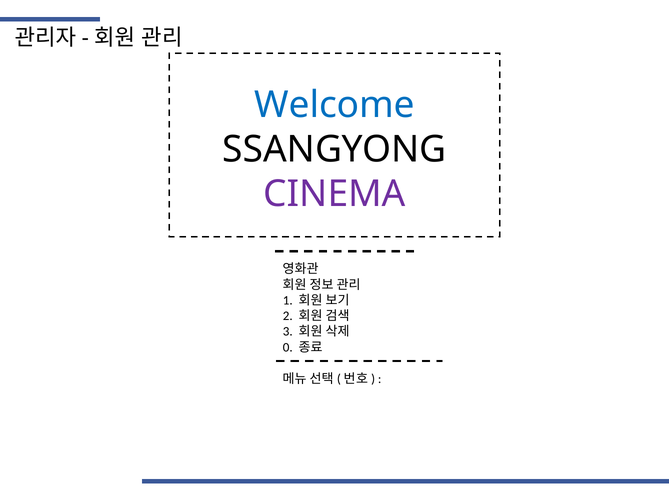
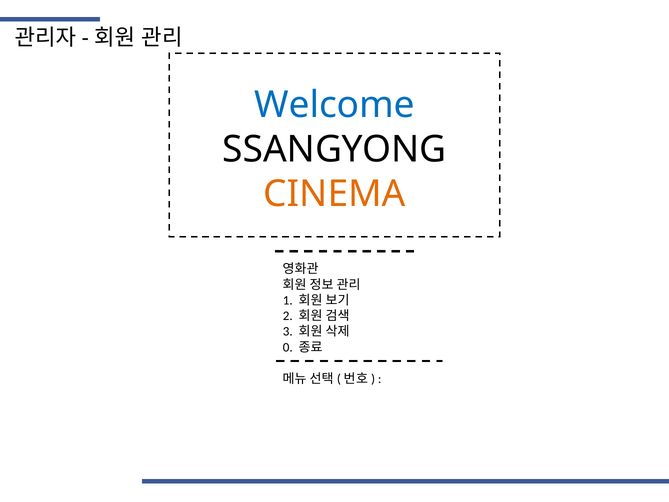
CINEMA colour: purple -> orange (334, 194)
